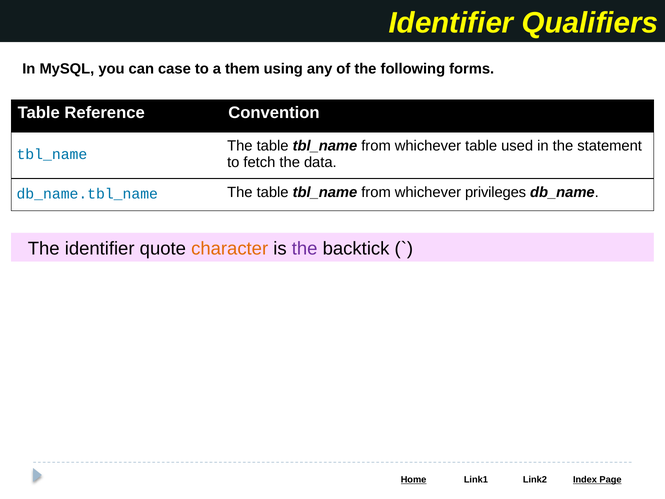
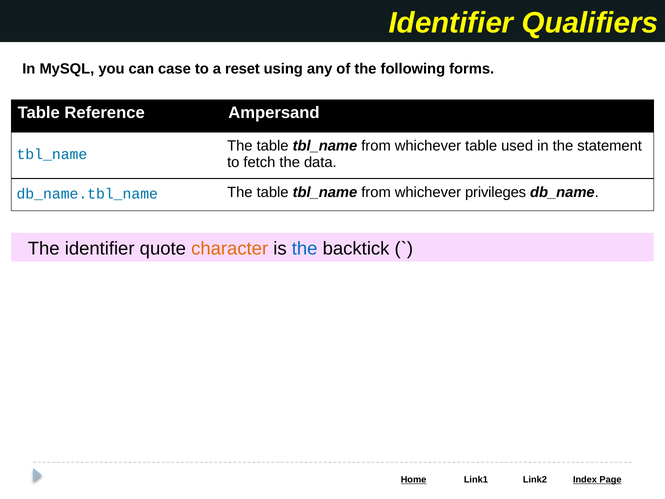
them: them -> reset (242, 69)
Convention: Convention -> Ampersand (274, 113)
the colour: purple -> blue (305, 248)
